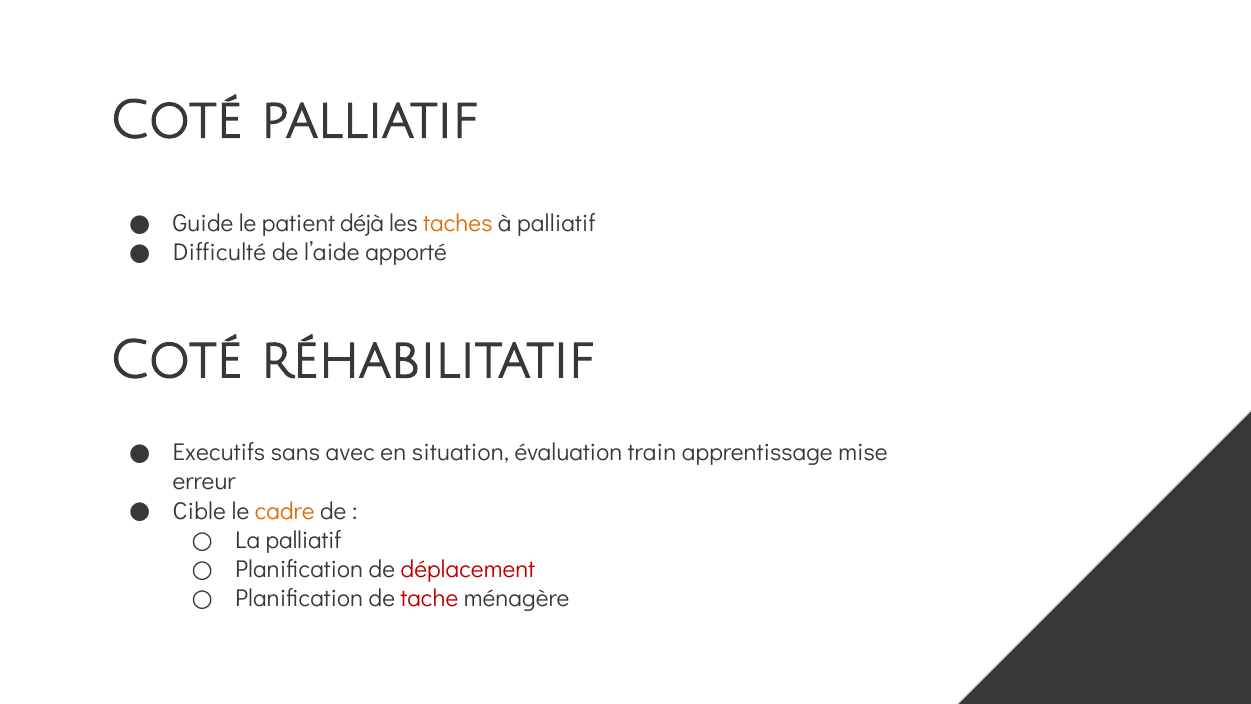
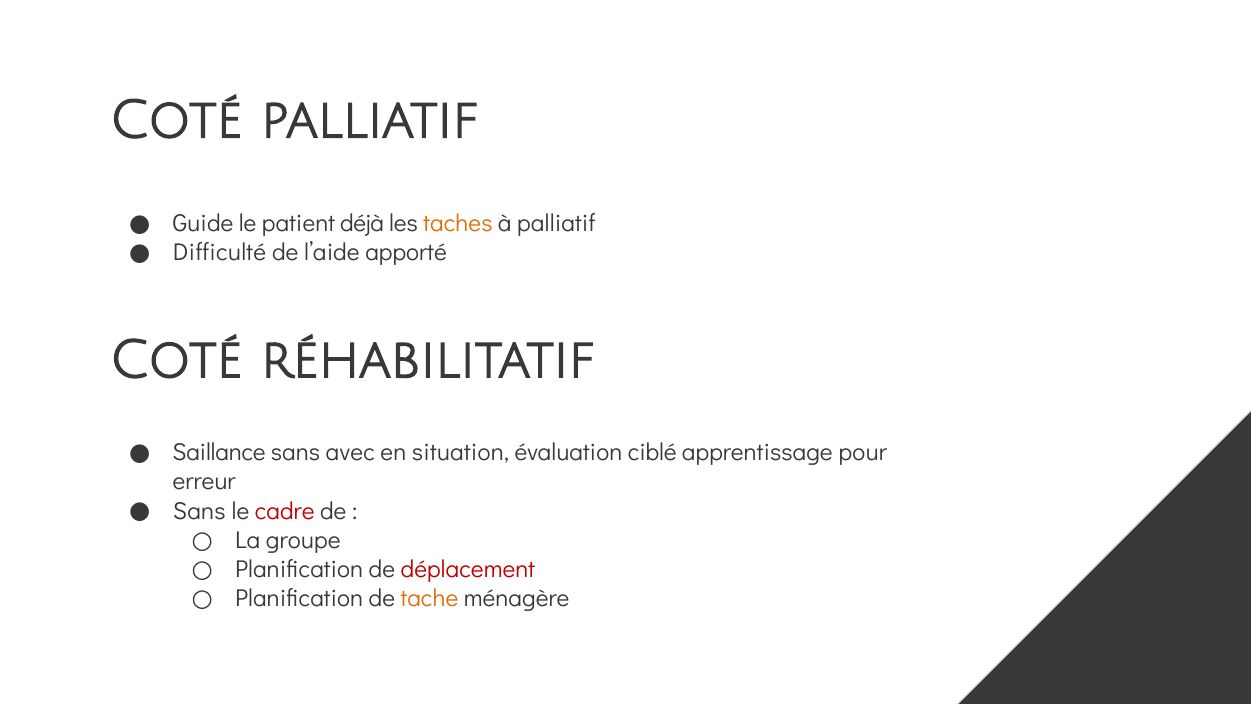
Executifs: Executifs -> Saillance (219, 453)
train: train -> ciblé (652, 453)
mise: mise -> pour (863, 453)
Cible: Cible -> Sans (199, 511)
cadre colour: orange -> red (285, 511)
La palliatif: palliatif -> groupe (303, 540)
tache colour: red -> orange (429, 599)
